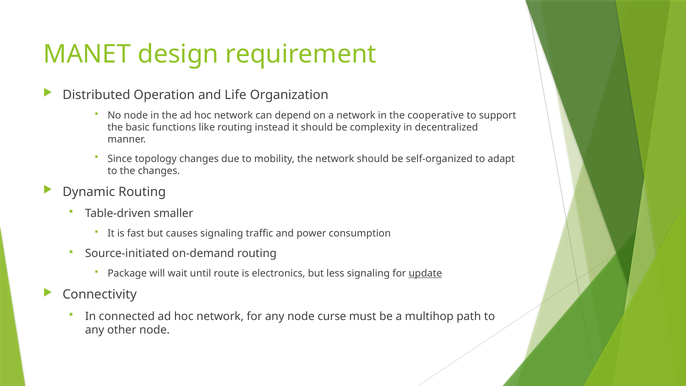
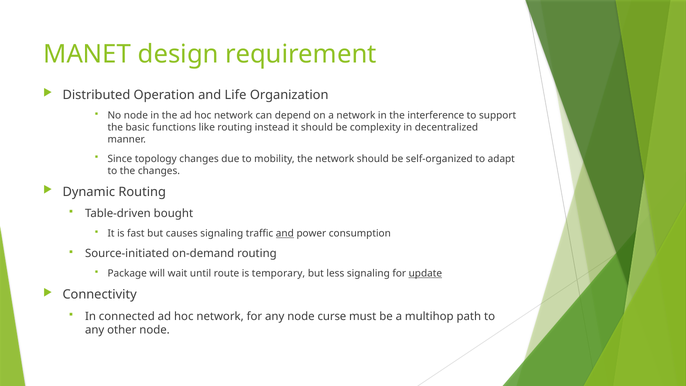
cooperative: cooperative -> interference (436, 116)
smaller: smaller -> bought (173, 213)
and underline: none -> present (285, 233)
electronics: electronics -> temporary (279, 273)
